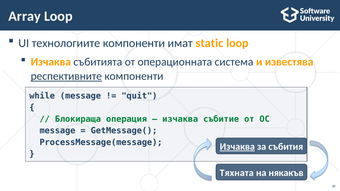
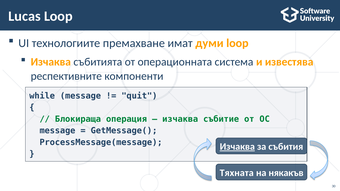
Array: Array -> Lucas (25, 16)
технологиите компоненти: компоненти -> премахване (134, 43)
static: static -> думи (209, 43)
респективните underline: present -> none (66, 76)
